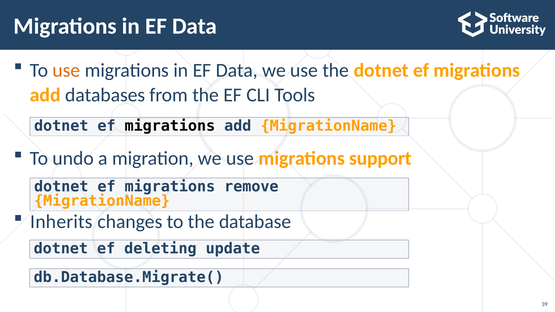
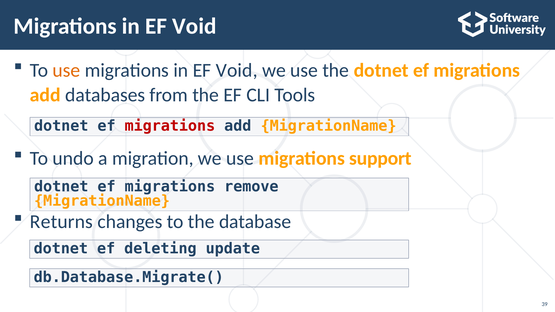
Data: Data -> Void (194, 26)
Data: Data -> Void (237, 70)
migrations colour: black -> red (170, 126)
Inherits: Inherits -> Returns (62, 222)
